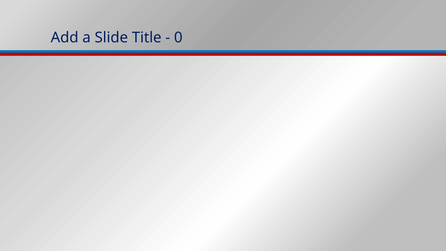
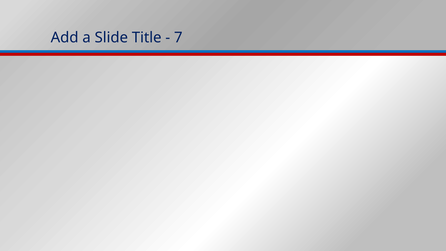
0: 0 -> 7 (178, 37)
